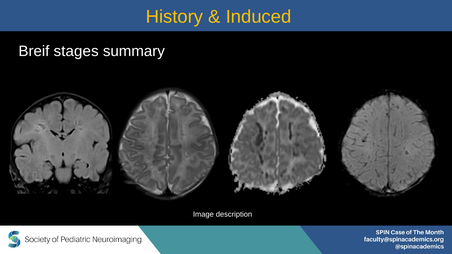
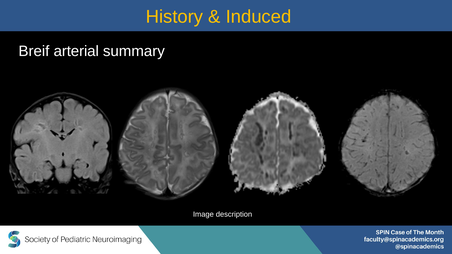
stages: stages -> arterial (76, 51)
